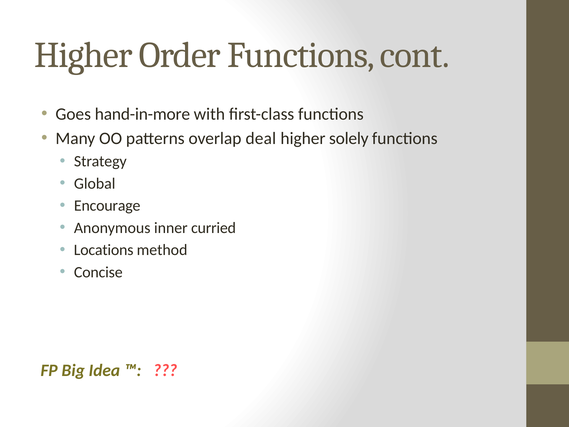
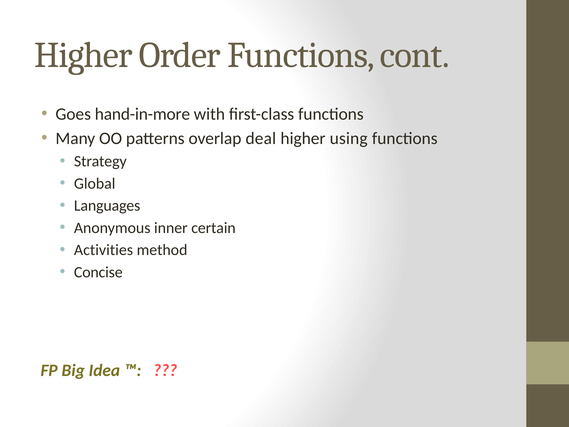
solely: solely -> using (349, 138)
Encourage: Encourage -> Languages (107, 206)
curried: curried -> certain (213, 228)
Locations: Locations -> Activities (104, 250)
